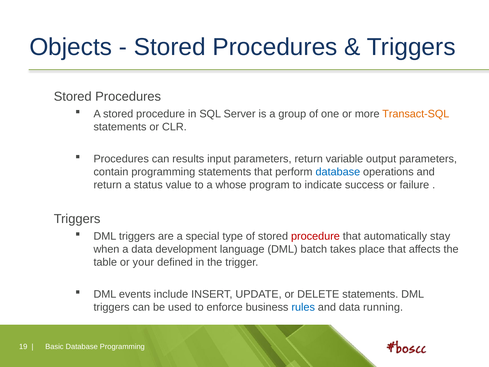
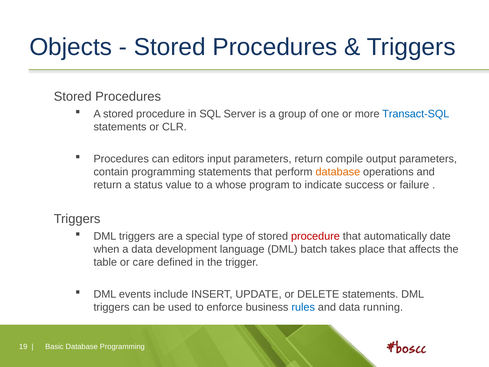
Transact-SQL colour: orange -> blue (416, 114)
results: results -> editors (188, 159)
variable: variable -> compile (344, 159)
database colour: blue -> orange (338, 172)
stay: stay -> date (440, 236)
your: your -> care (143, 262)
